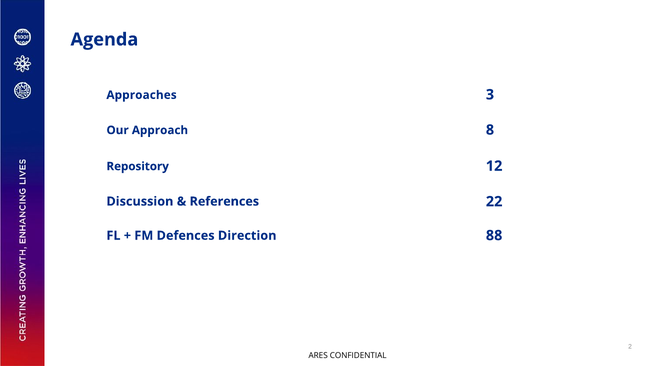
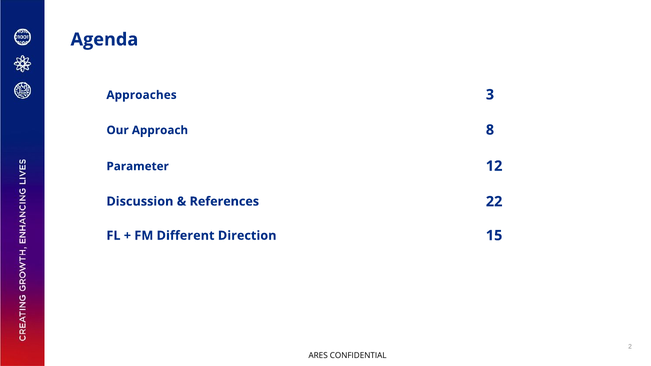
Repository: Repository -> Parameter (138, 166)
Defences: Defences -> Different (186, 236)
88: 88 -> 15 (494, 236)
